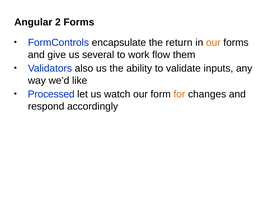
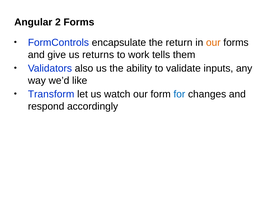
several: several -> returns (98, 54)
flow: flow -> tells (161, 54)
Processed: Processed -> Transform (51, 94)
for colour: orange -> blue (179, 94)
